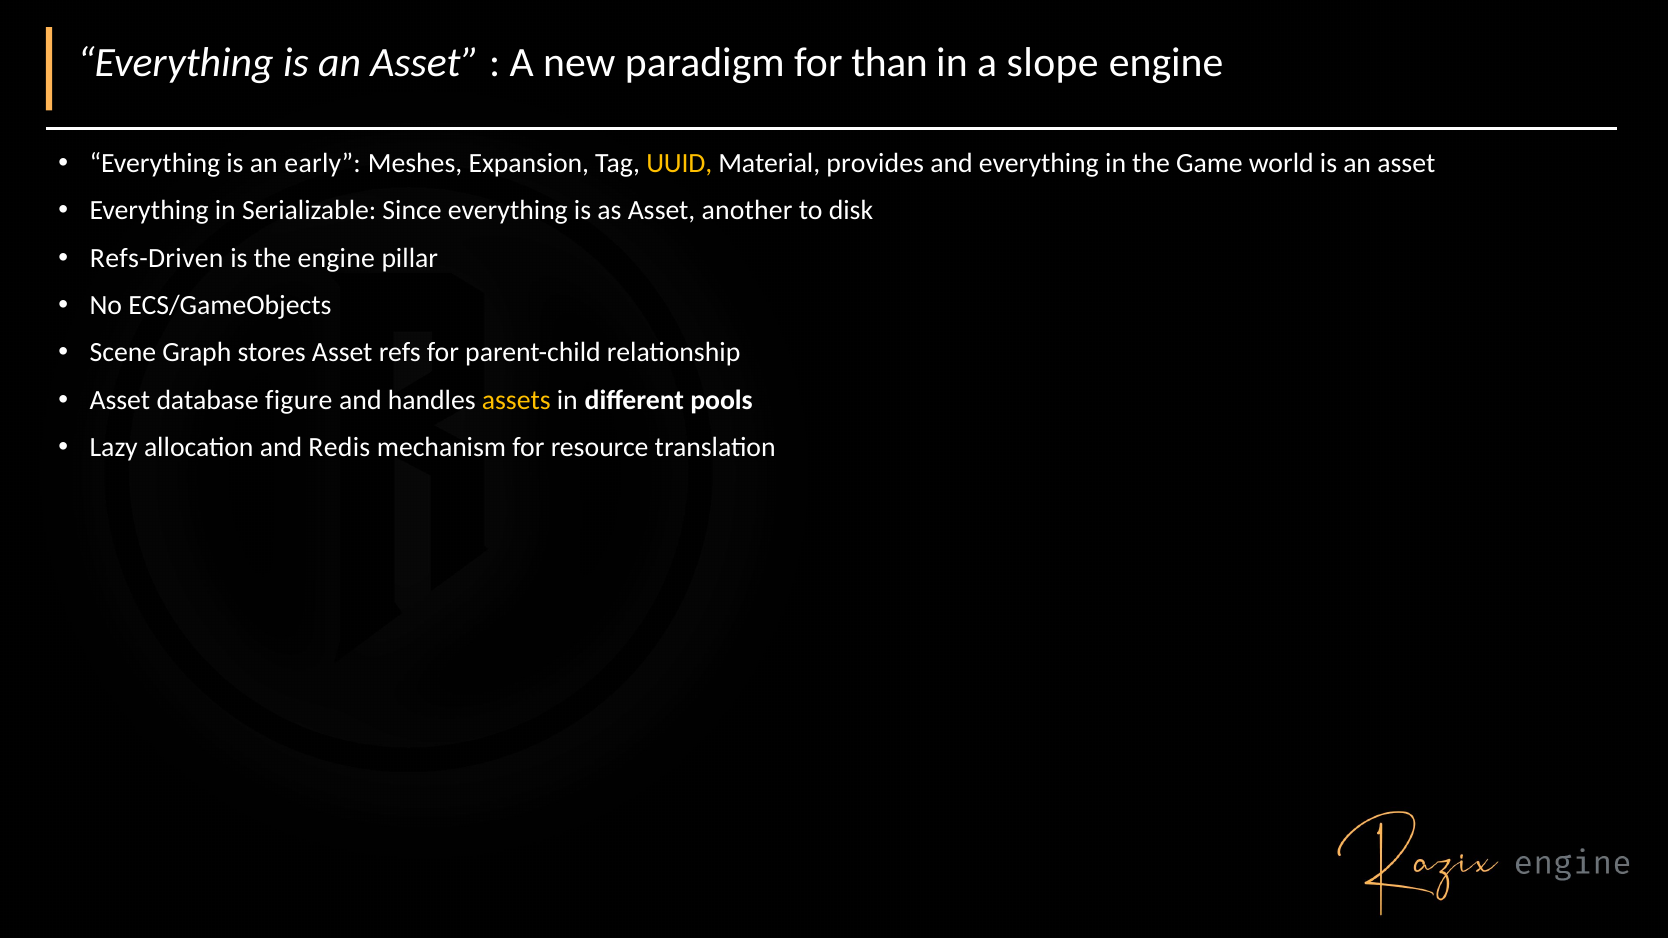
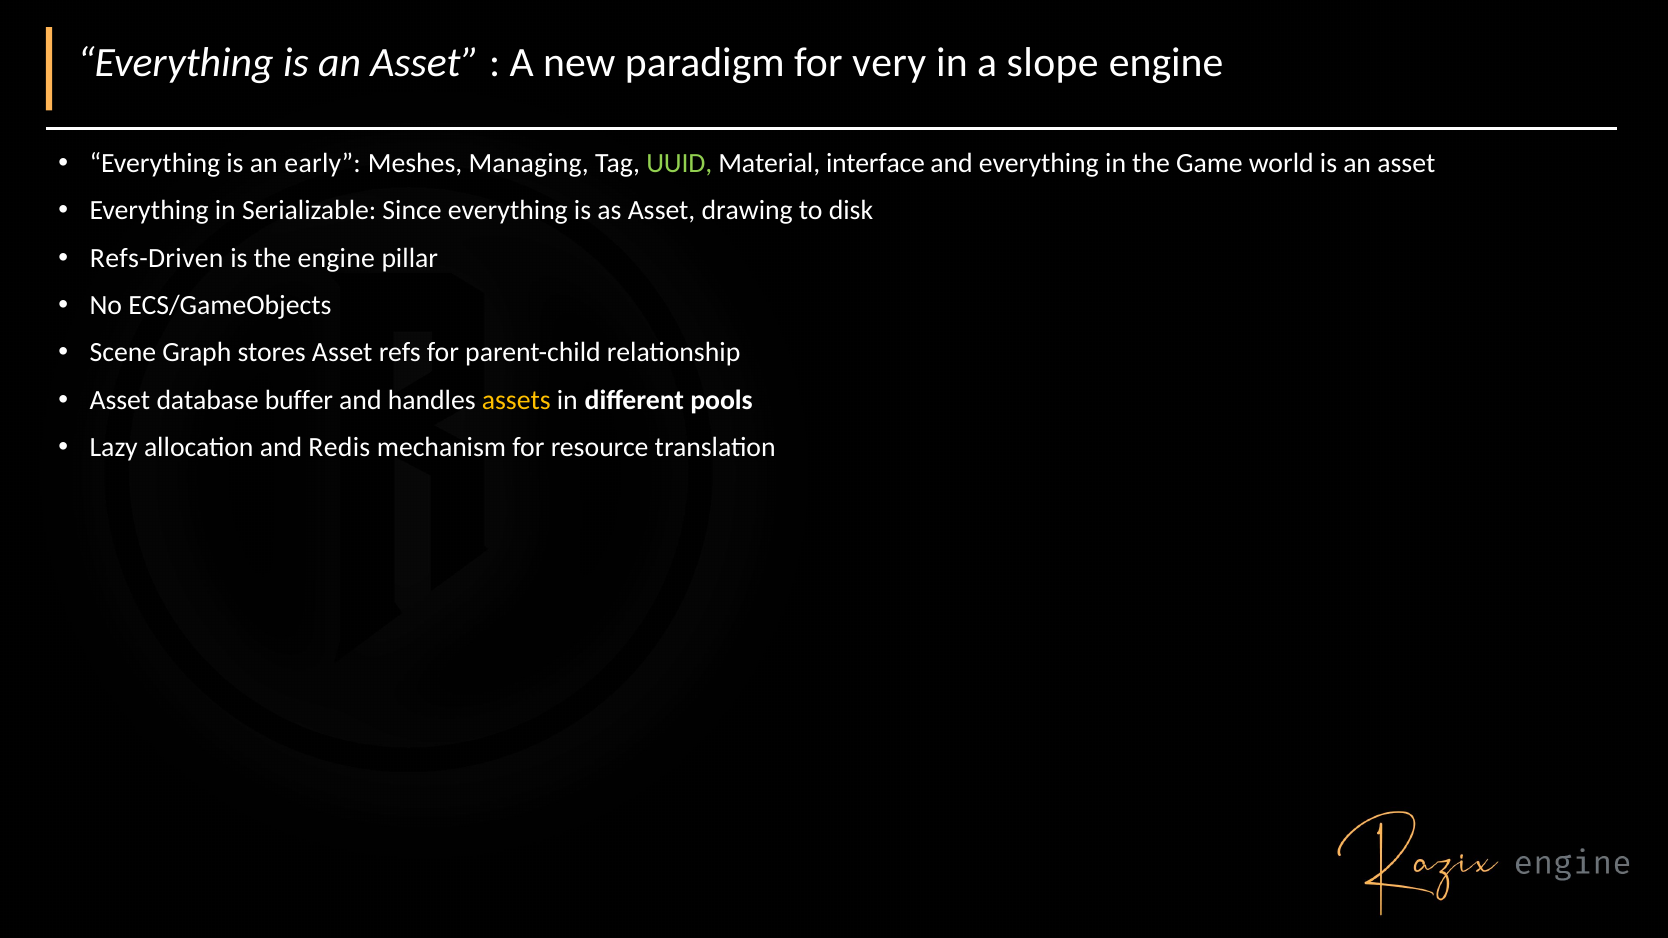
than: than -> very (889, 62)
Expansion: Expansion -> Managing (529, 163)
UUID colour: yellow -> light green (679, 163)
provides: provides -> interface (875, 163)
another: another -> drawing (747, 211)
figure: figure -> buffer (299, 400)
